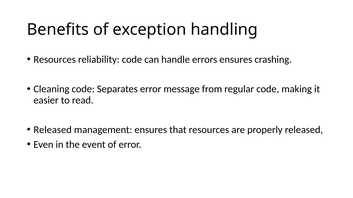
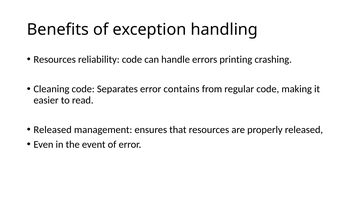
errors ensures: ensures -> printing (236, 60)
message: message -> contains (182, 89)
